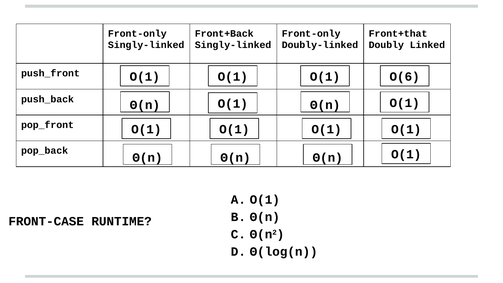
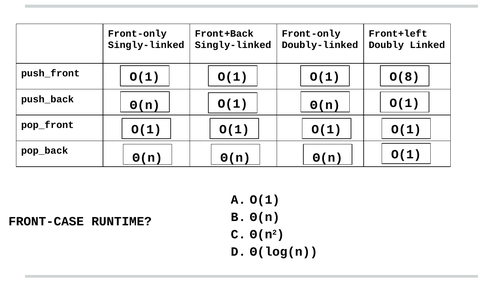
Front+that: Front+that -> Front+left (398, 34)
O(6: O(6 -> O(8 (405, 77)
